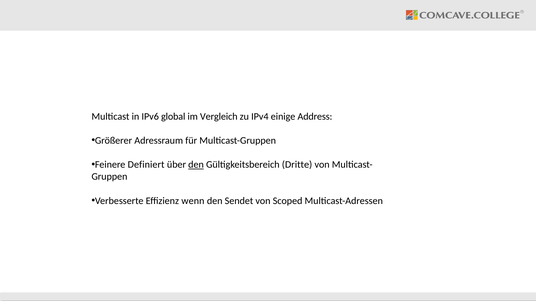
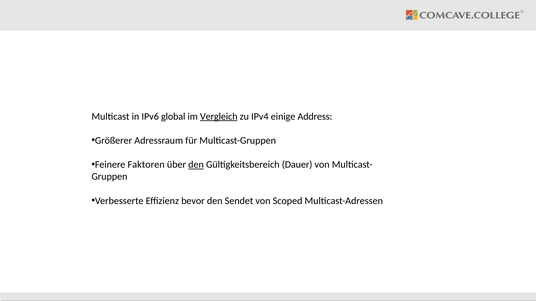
Vergleich underline: none -> present (219, 117)
Definiert: Definiert -> Faktoren (146, 165)
Dritte: Dritte -> Dauer (297, 165)
wenn: wenn -> bevor (193, 201)
